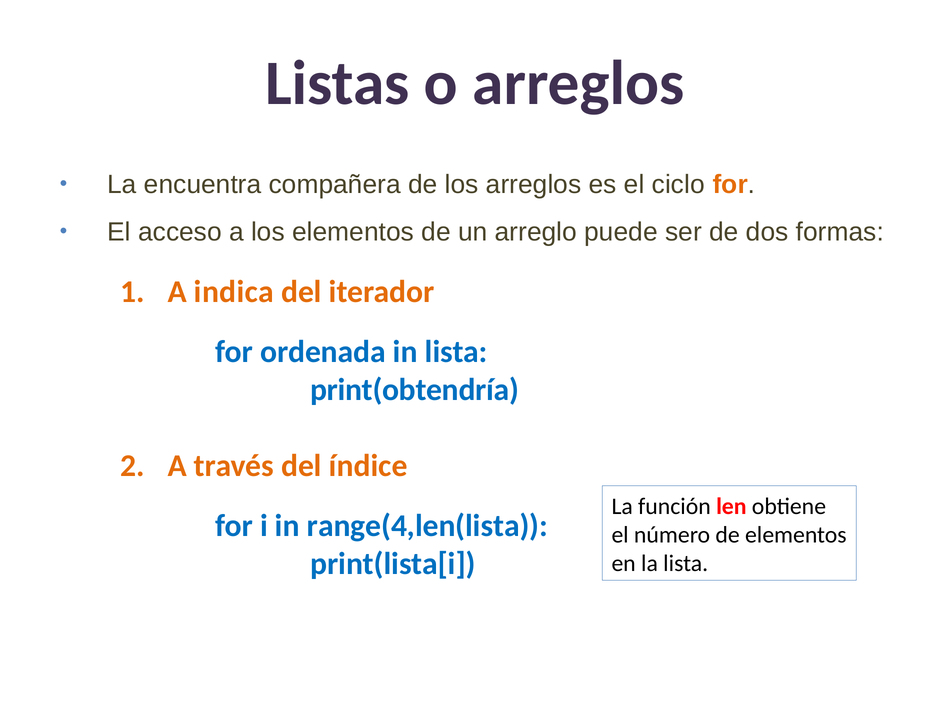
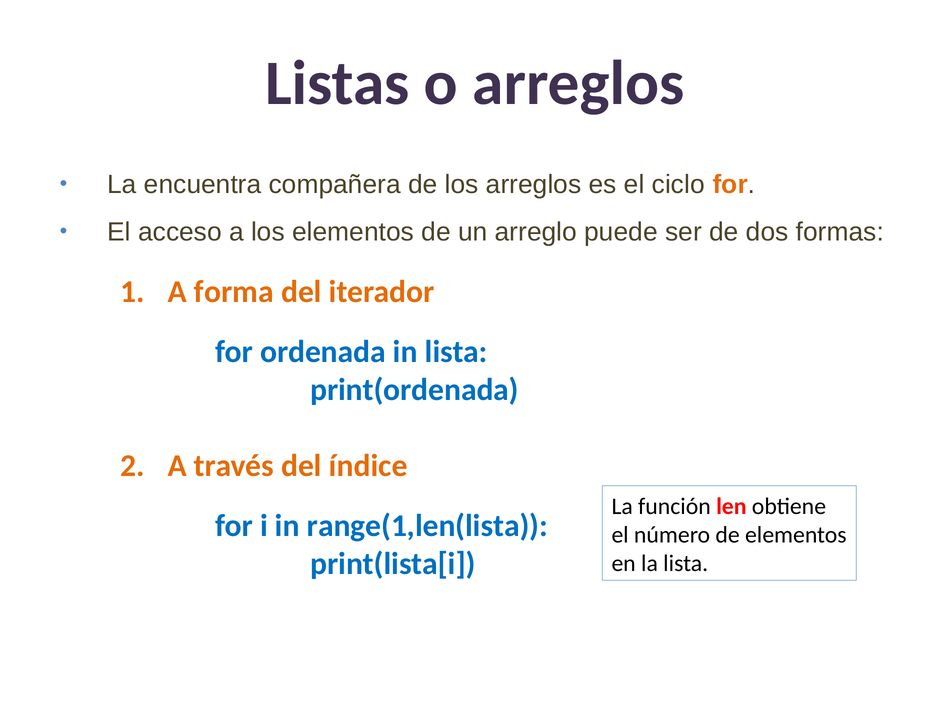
indica: indica -> forma (234, 292)
print(obtendría: print(obtendría -> print(ordenada (414, 390)
range(4,len(lista: range(4,len(lista -> range(1,len(lista (427, 526)
